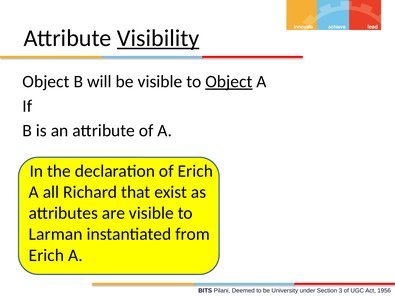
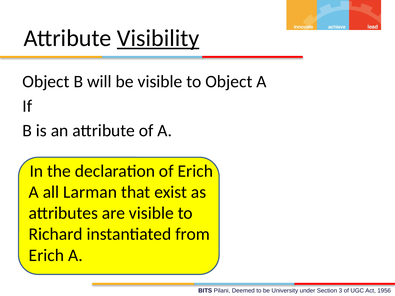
Object underline: present -> none (229, 82)
Richard: Richard -> Larman (90, 192)
Larman: Larman -> Richard (56, 234)
